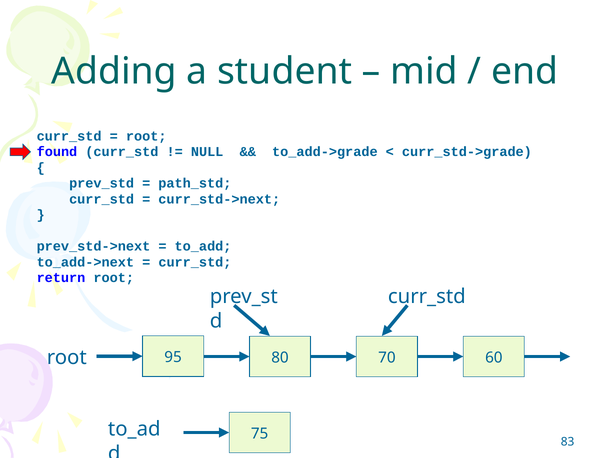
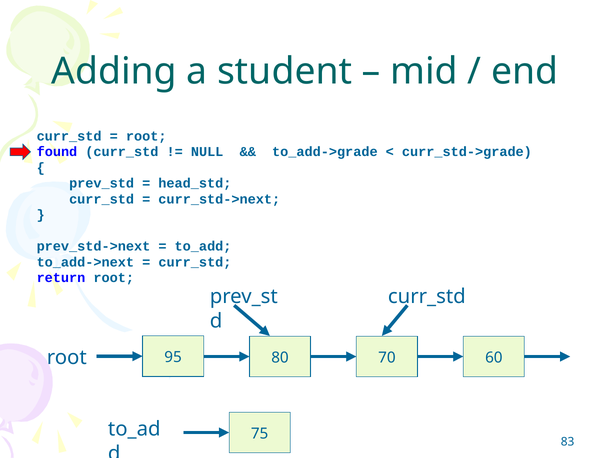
path_std: path_std -> head_std (195, 184)
